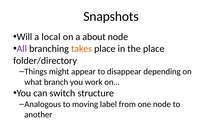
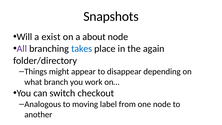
local: local -> exist (51, 37)
takes colour: orange -> blue (82, 49)
the place: place -> again (154, 49)
structure: structure -> checkout (96, 93)
